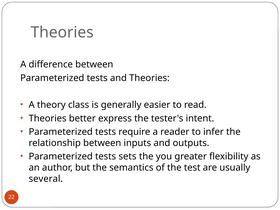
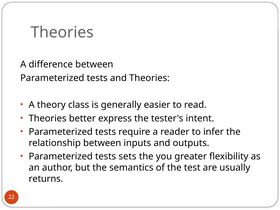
several: several -> returns (46, 179)
